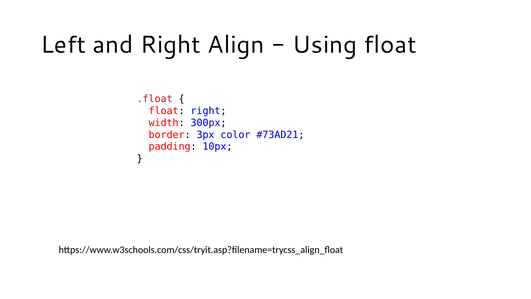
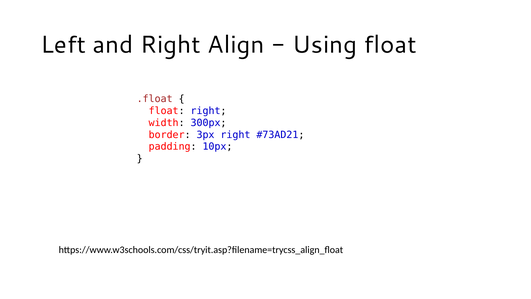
3px color: color -> right (235, 135)
